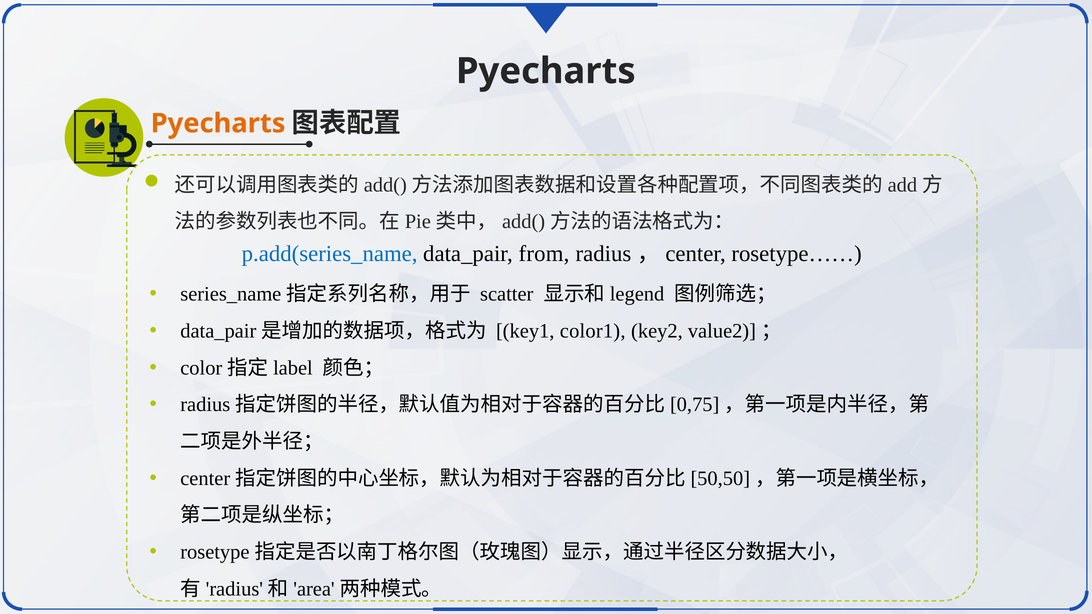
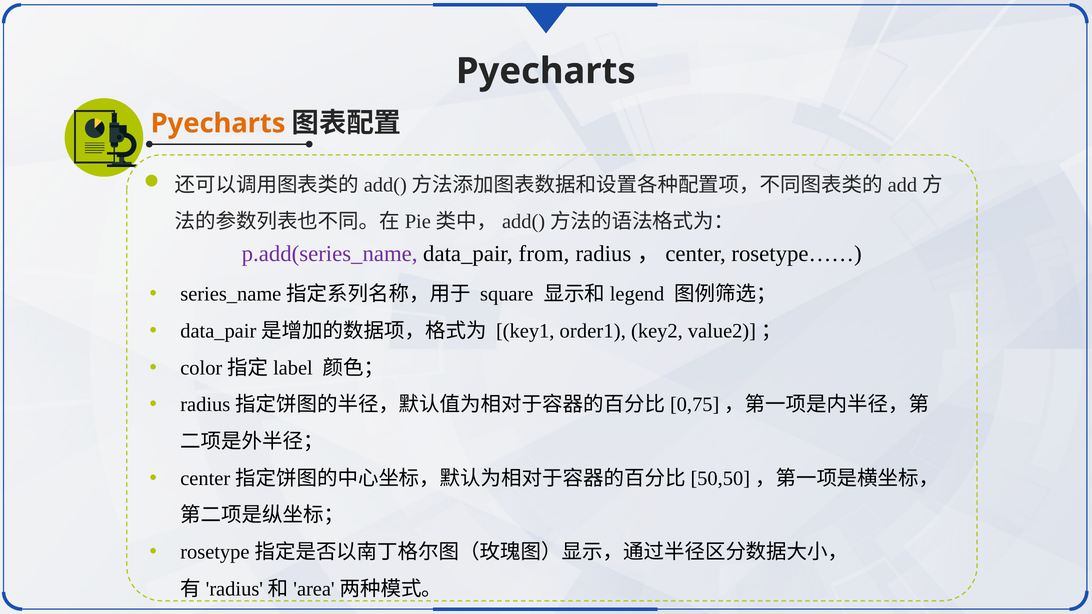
p.add(series_name colour: blue -> purple (330, 254)
scatter: scatter -> square (507, 294)
color1: color1 -> order1 (593, 331)
